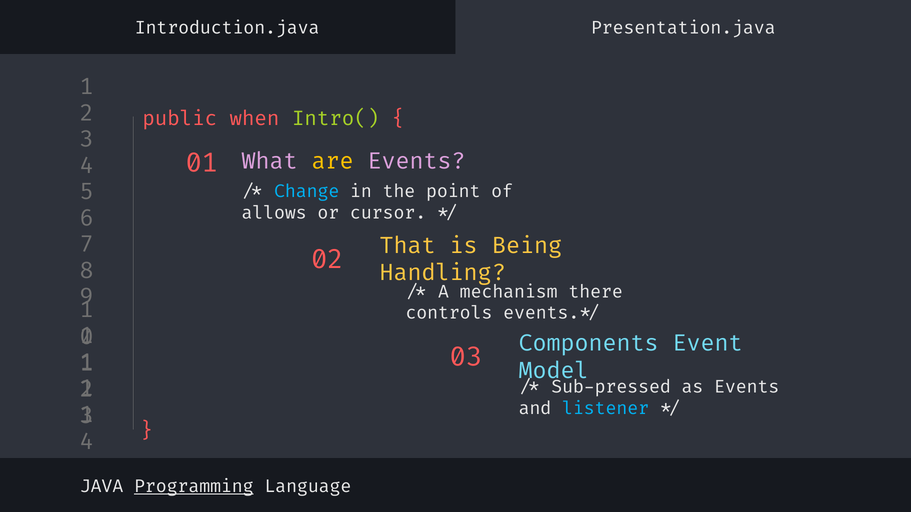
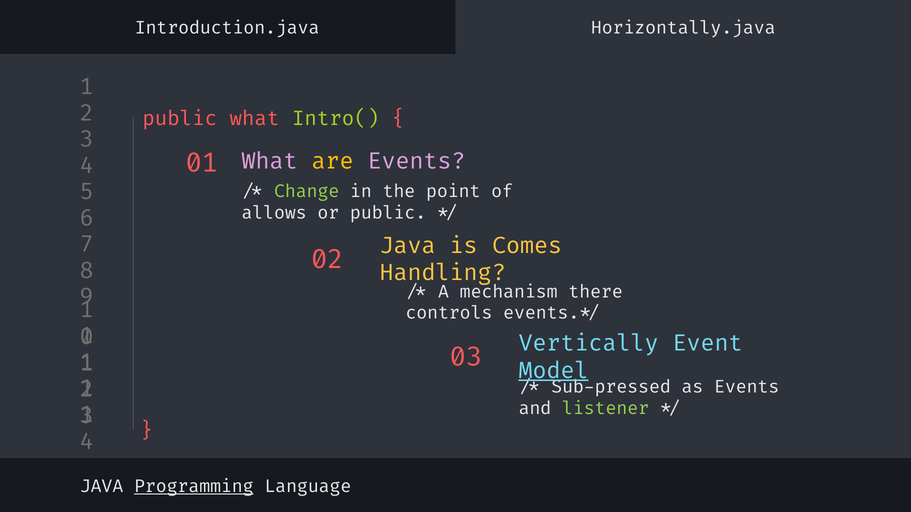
Presentation.java: Presentation.java -> Horizontally.java (683, 28)
public when: when -> what (254, 119)
Change colour: light blue -> light green (307, 192)
or cursor: cursor -> public (388, 213)
That: That -> Java (408, 246)
Being: Being -> Comes (527, 246)
Components: Components -> Vertically (589, 344)
Model underline: none -> present (554, 371)
listener colour: light blue -> light green (606, 409)
